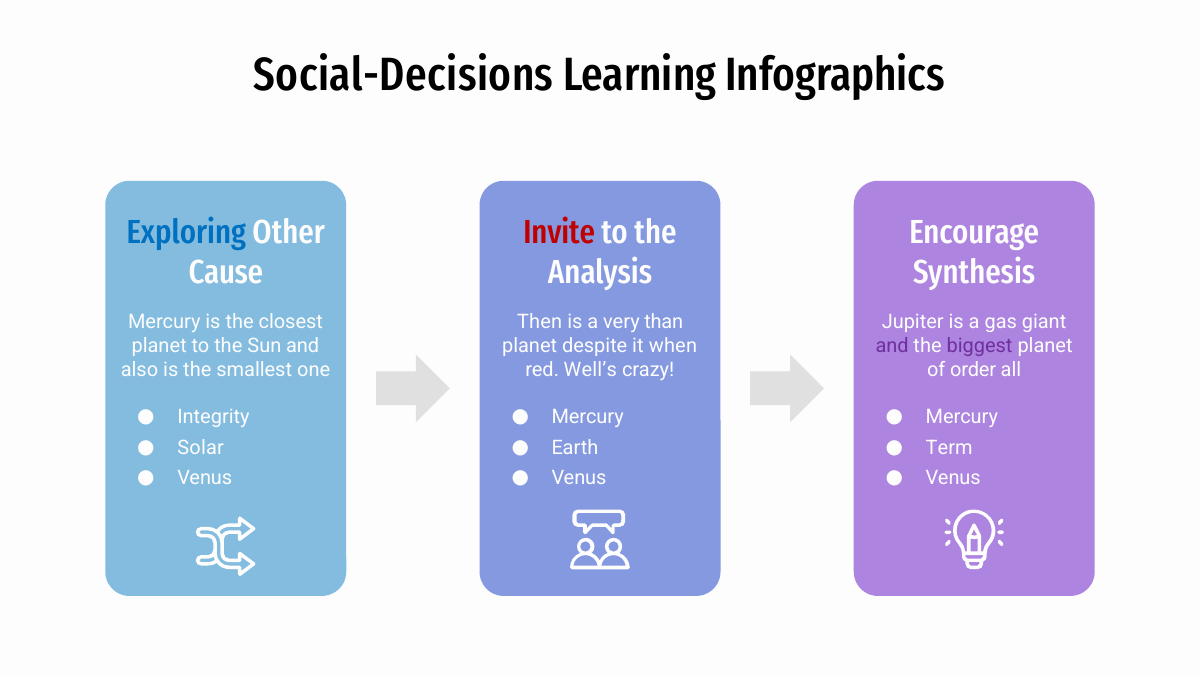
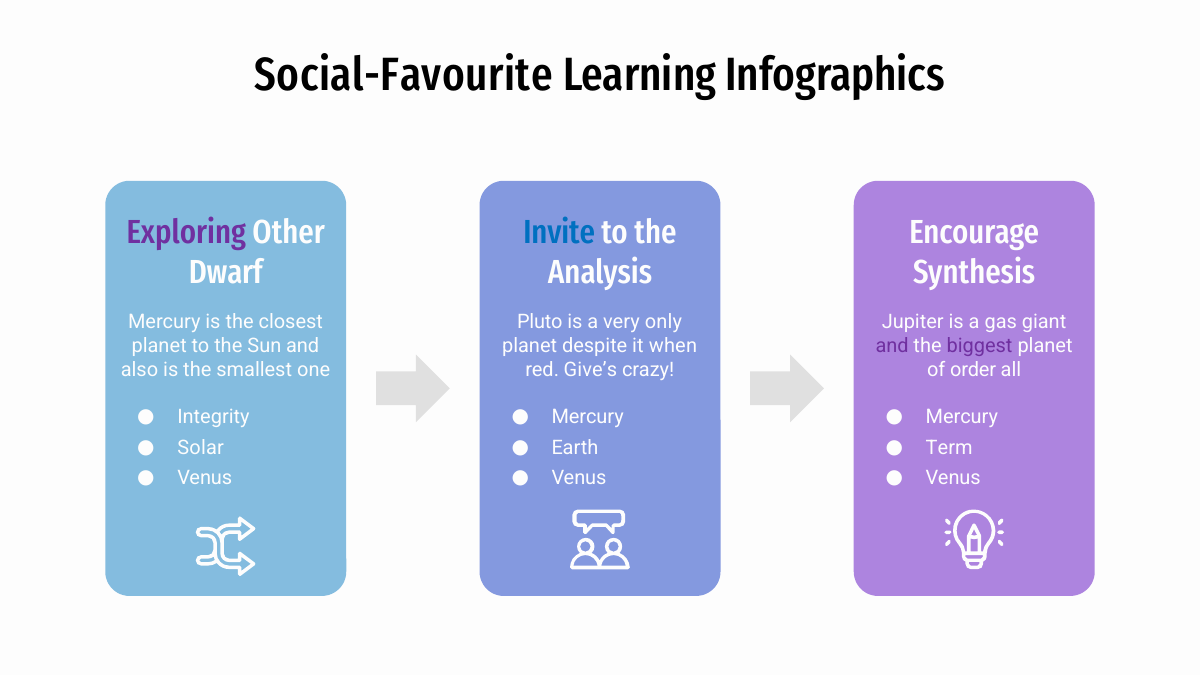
Social-Decisions: Social-Decisions -> Social-Favourite (404, 75)
Exploring colour: blue -> purple (186, 232)
Invite colour: red -> blue (559, 232)
Cause: Cause -> Dwarf (226, 272)
Then: Then -> Pluto (540, 322)
than: than -> only (664, 322)
Well’s: Well’s -> Give’s (590, 370)
